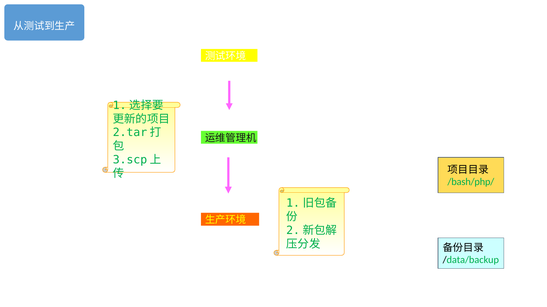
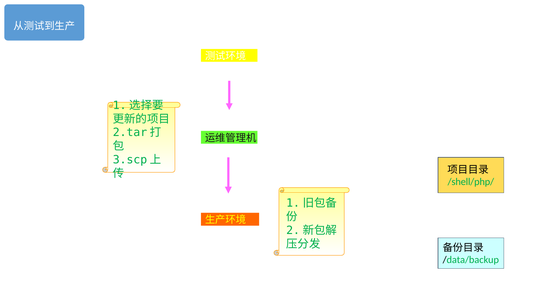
/bash/php/: /bash/php/ -> /shell/php/ (471, 182)
